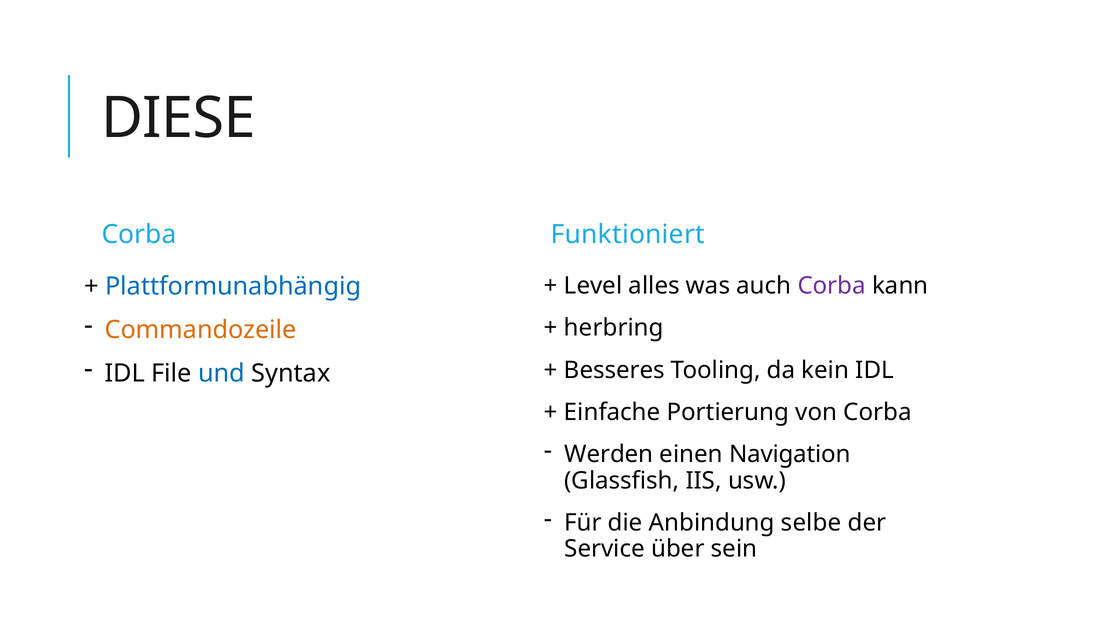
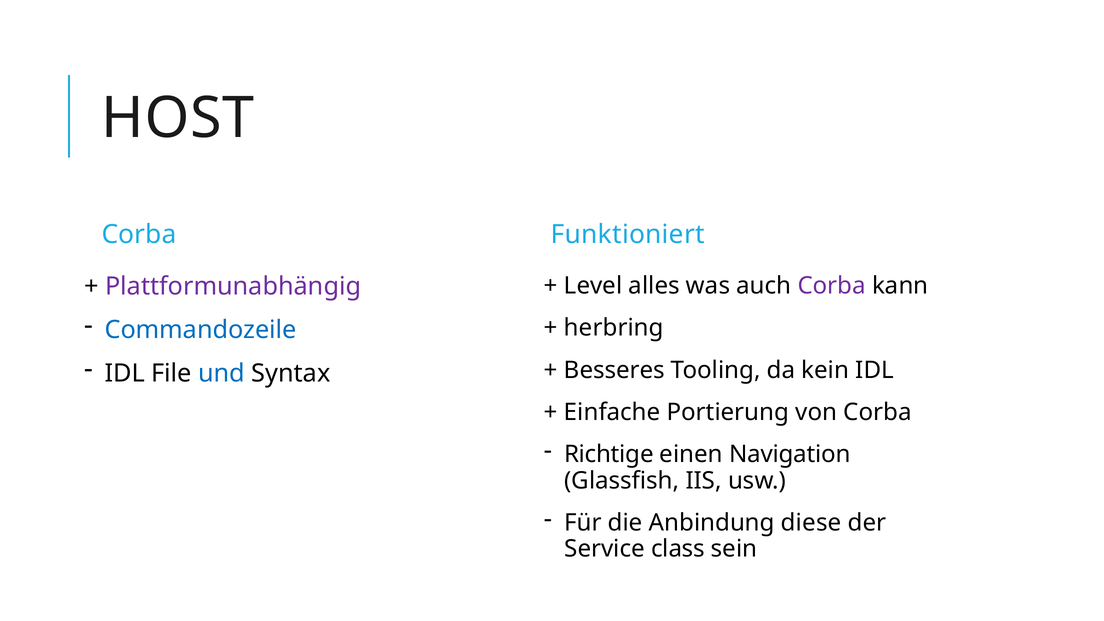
DIESE: DIESE -> HOST (178, 118)
Plattformunabhängig colour: blue -> purple (233, 286)
Commandozeile colour: orange -> blue (201, 330)
Werden: Werden -> Richtige (609, 454)
selbe: selbe -> diese (811, 523)
über: über -> class (678, 549)
